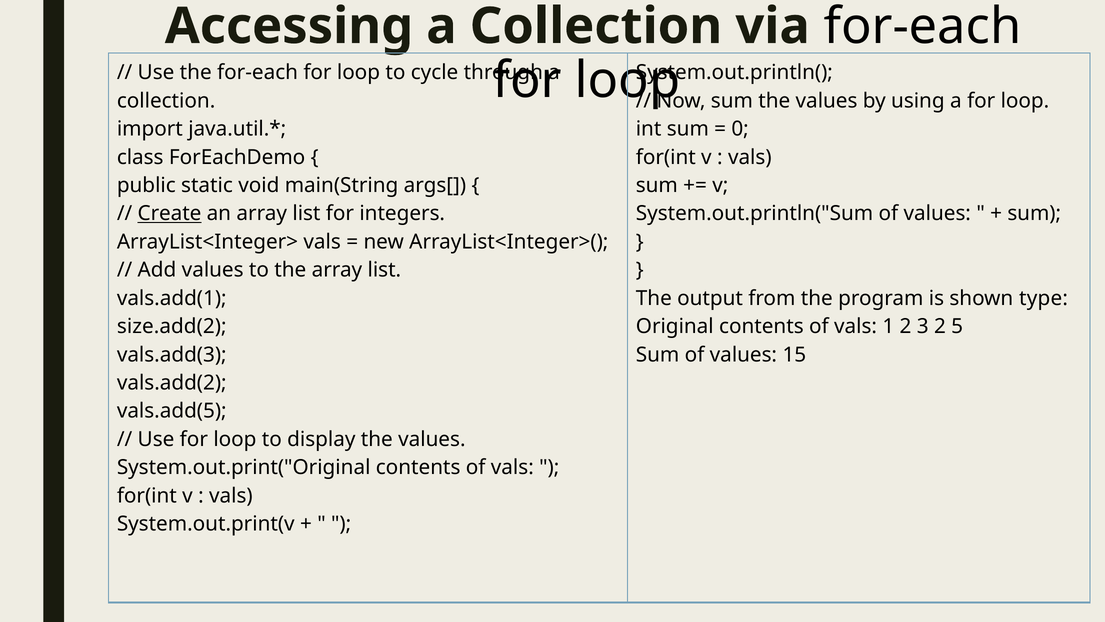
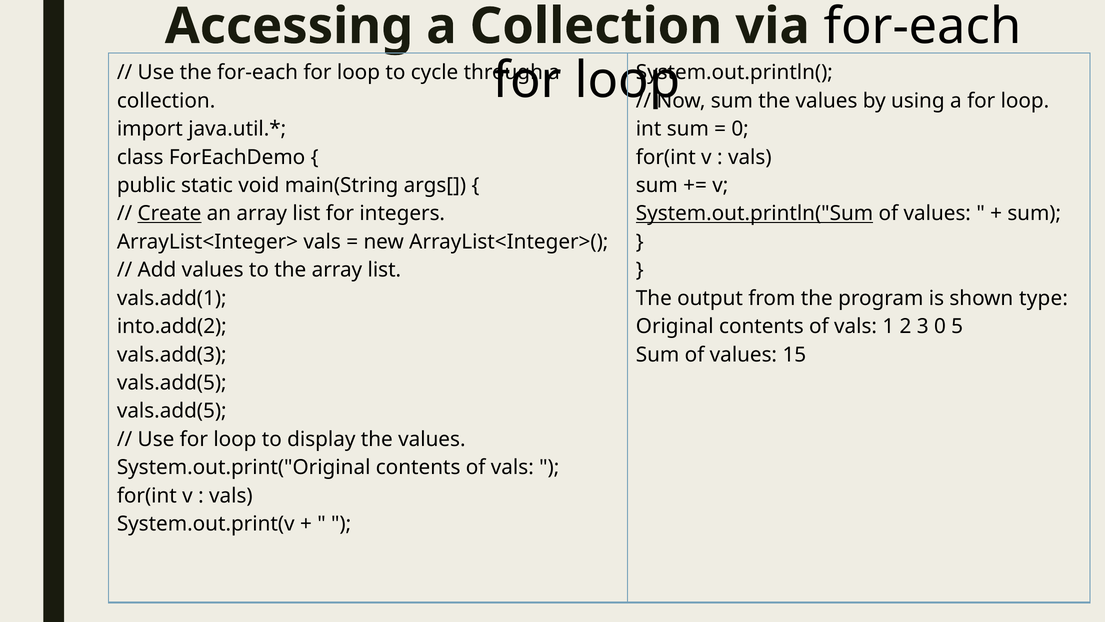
System.out.println("Sum underline: none -> present (755, 213)
size.add(2: size.add(2 -> into.add(2 (172, 326)
3 2: 2 -> 0 (940, 326)
vals.add(2: vals.add(2 -> vals.add(5 (172, 383)
